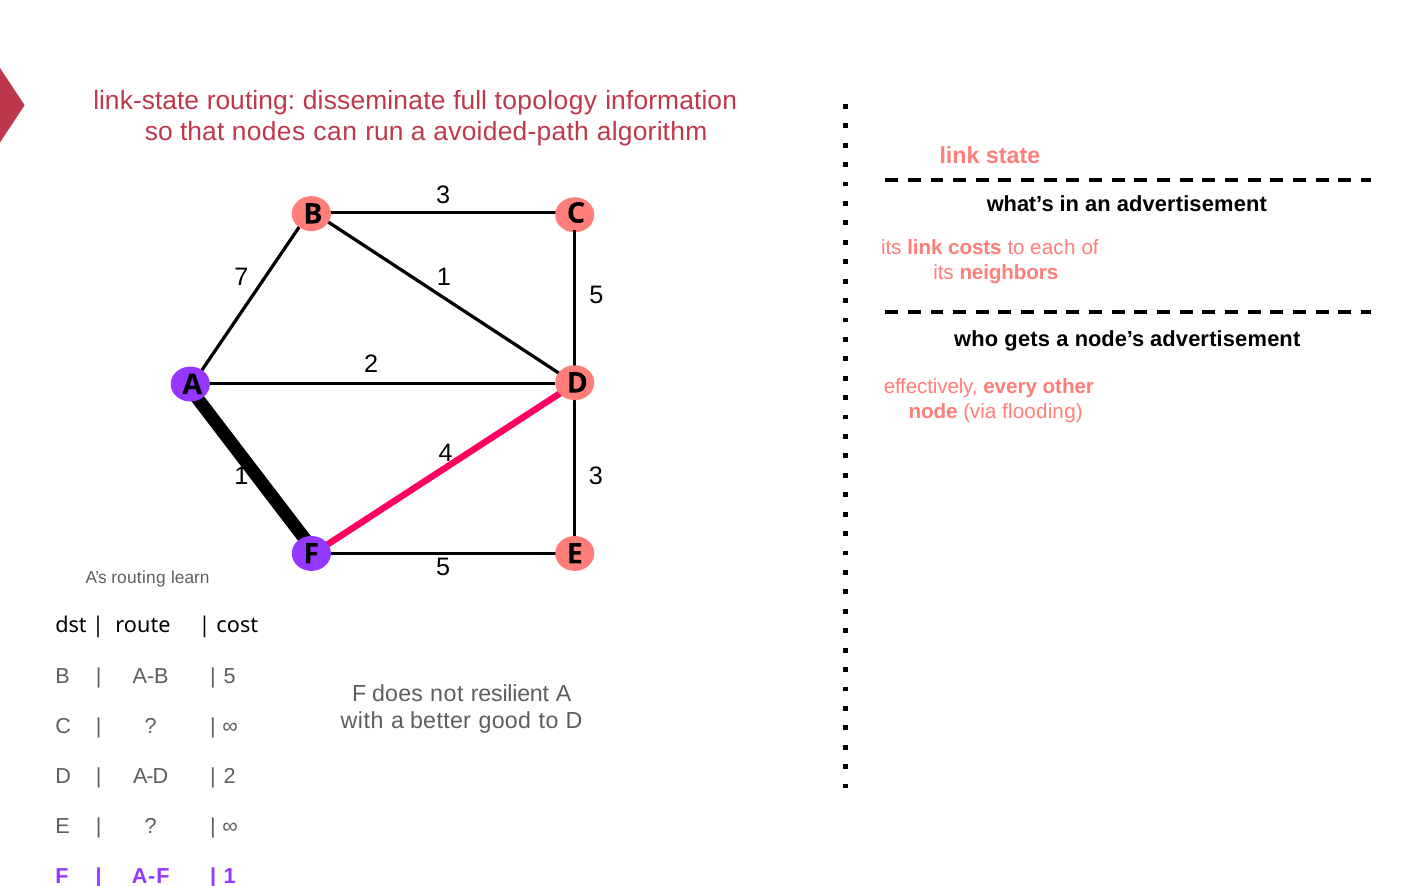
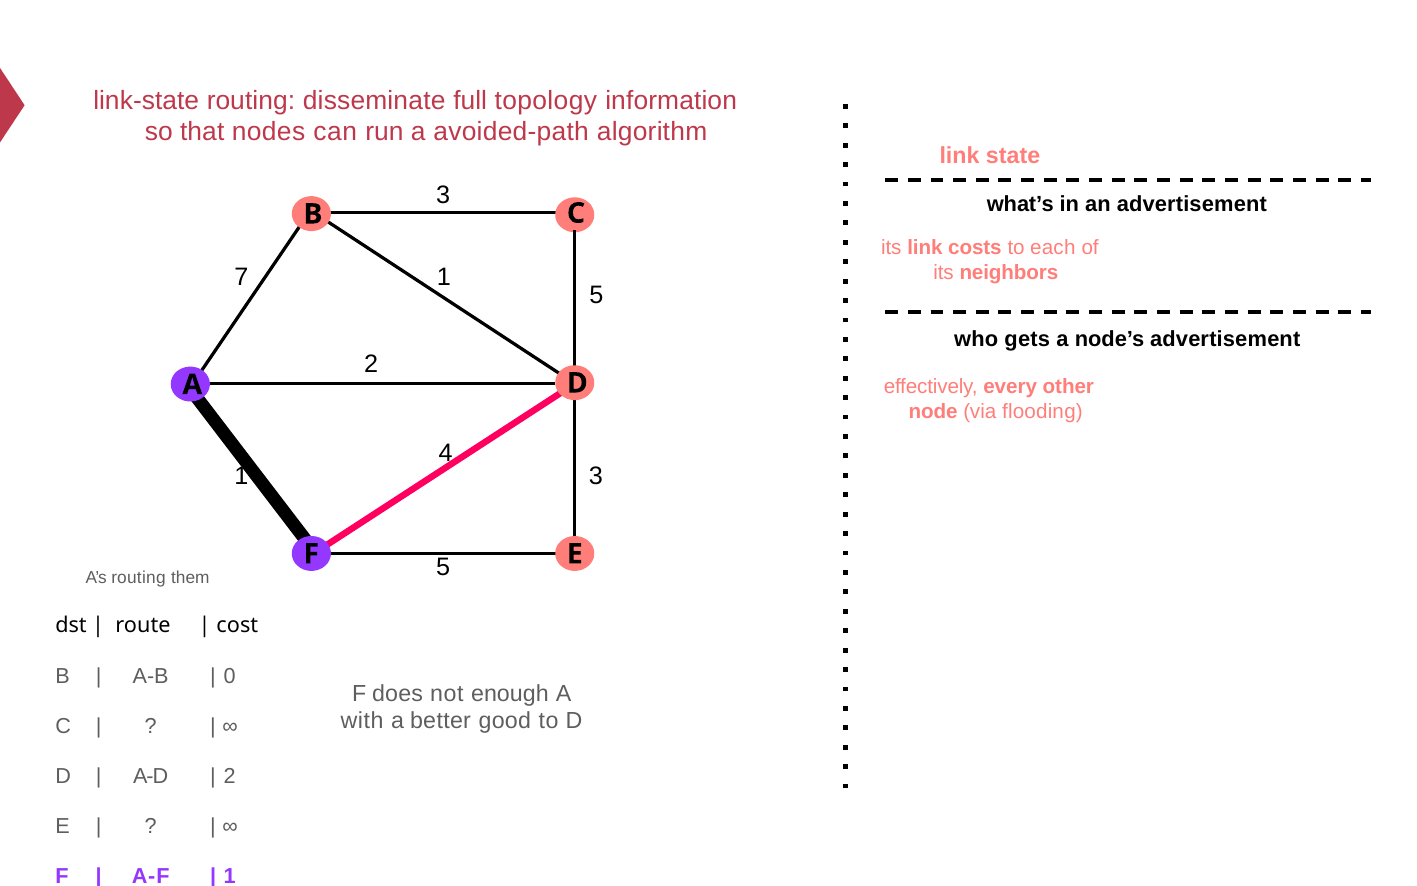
learn: learn -> them (190, 578)
5: 5 -> 0 (230, 677)
resilient: resilient -> enough (510, 693)
